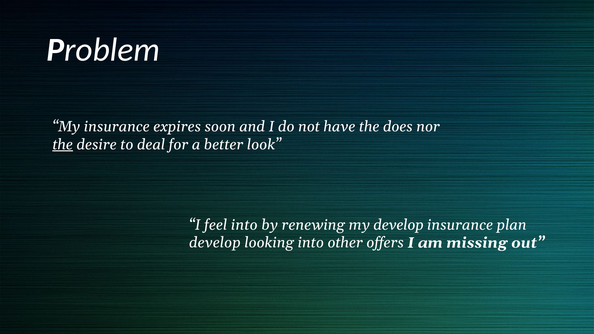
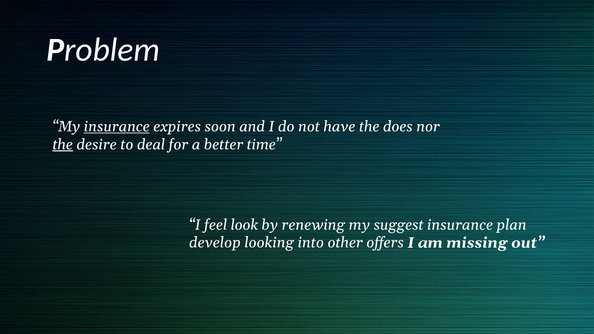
insurance underline: none -> present (117, 127)
look: look -> time (264, 144)
feel into: into -> look (244, 225)
my develop: develop -> suggest (399, 225)
